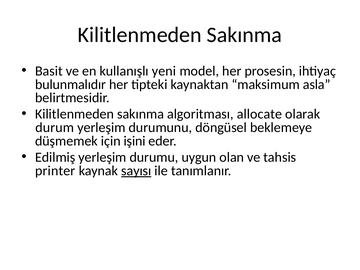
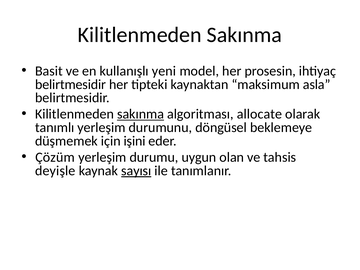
bulunmalıdır: bulunmalıdır -> belirtmesidir (71, 84)
sakınma underline: none -> present (141, 114)
durum: durum -> tanımlı (55, 128)
Edilmiş: Edilmiş -> Çözüm (55, 157)
printer: printer -> deyişle (55, 171)
